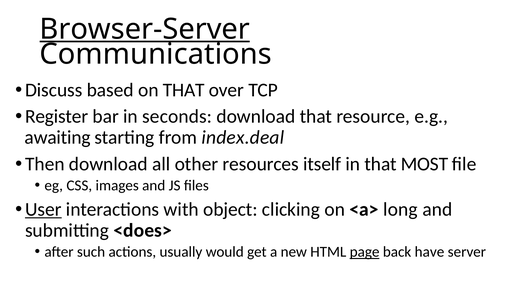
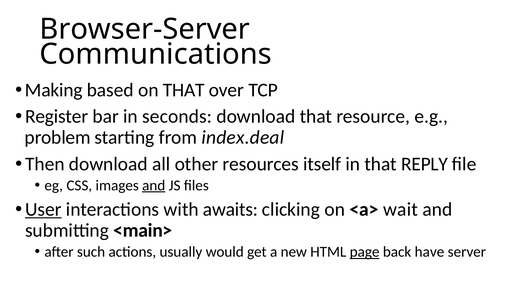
Browser-Server underline: present -> none (145, 29)
Discuss: Discuss -> Making (54, 90)
awaiting: awaiting -> problem (58, 138)
MOST: MOST -> REPLY (425, 164)
and underline: none -> present (154, 185)
object: object -> awaits (230, 209)
long: long -> wait (400, 209)
<does>: <does> -> <main> (143, 230)
